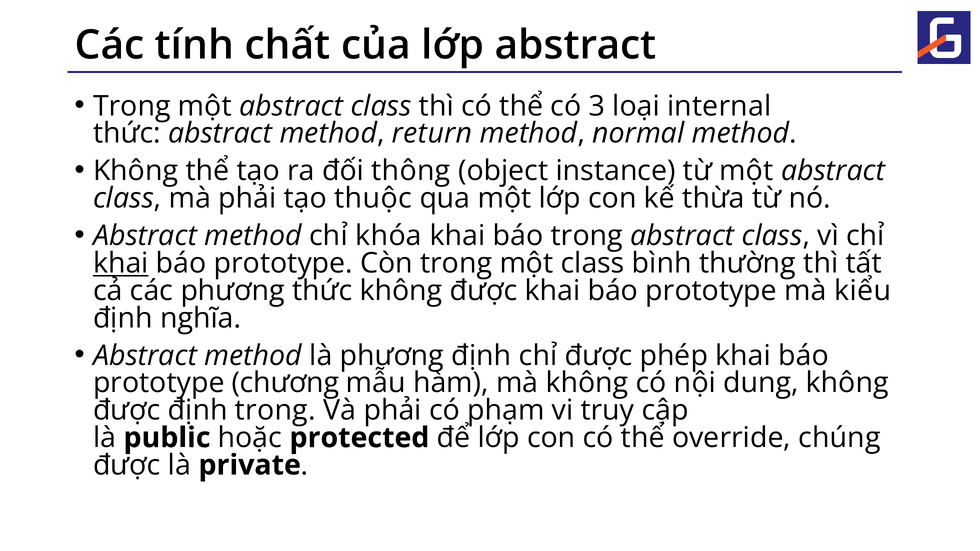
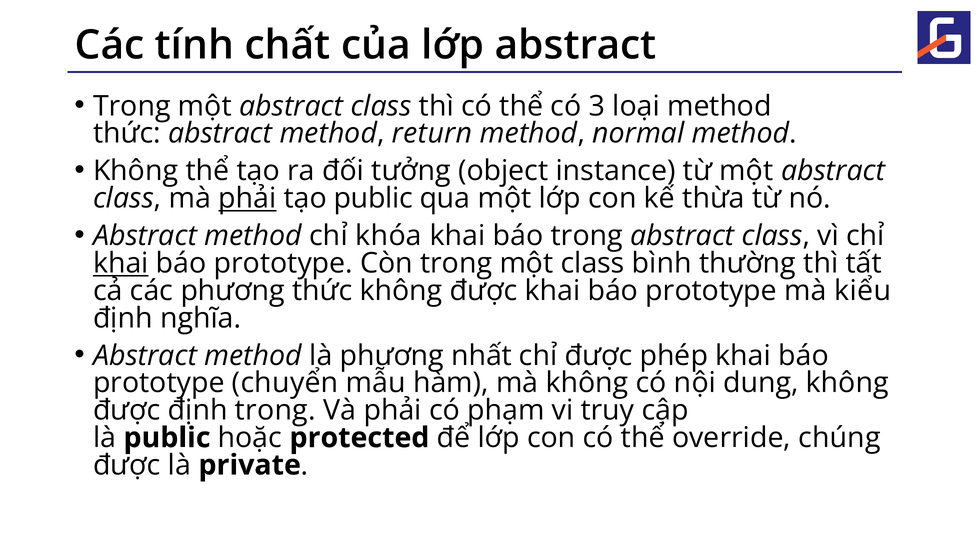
loại internal: internal -> method (719, 106)
thông: thông -> tưởng (411, 171)
phải underline: none -> present (247, 199)
tạo thuộc: thuộc -> public (373, 199)
phương định: định -> nhất (482, 356)
chương: chương -> chuyển (285, 383)
